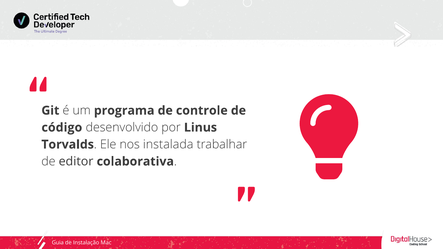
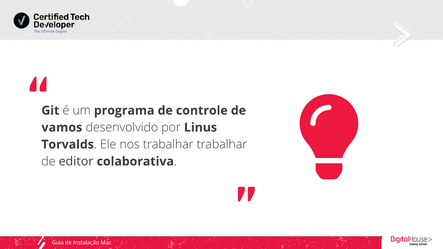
código: código -> vamos (62, 128)
nos instalada: instalada -> trabalhar (168, 145)
